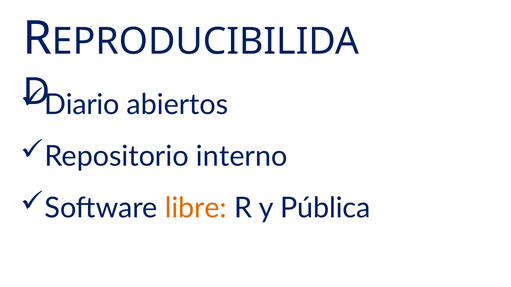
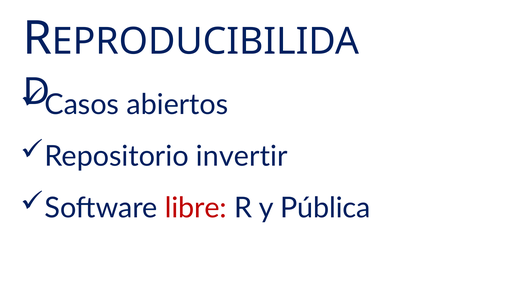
Diario: Diario -> Casos (82, 105)
interno: interno -> invertir (242, 157)
libre colour: orange -> red (196, 208)
